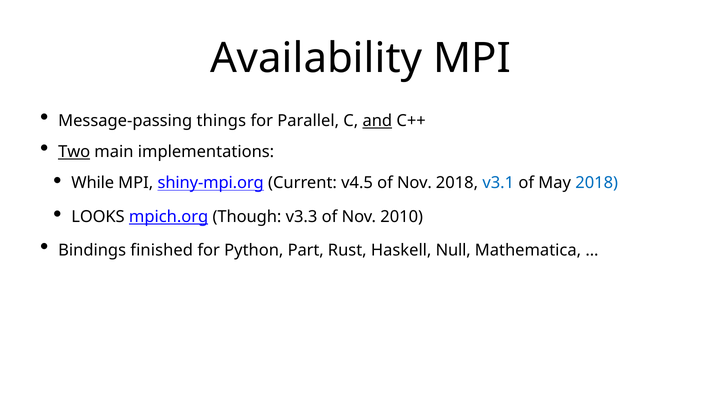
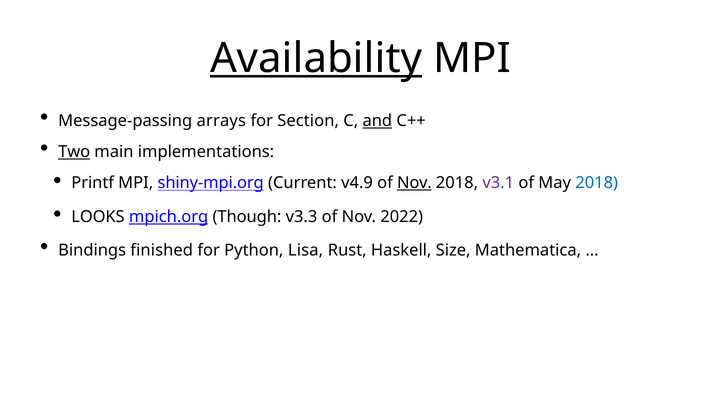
Availability underline: none -> present (316, 58)
things: things -> arrays (221, 121)
Parallel: Parallel -> Section (308, 121)
While: While -> Printf (93, 183)
v4.5: v4.5 -> v4.9 (357, 183)
Nov underline: none -> present (414, 183)
v3.1 colour: blue -> purple (498, 183)
2010: 2010 -> 2022 (402, 217)
Part: Part -> Lisa (306, 251)
Null: Null -> Size (453, 251)
